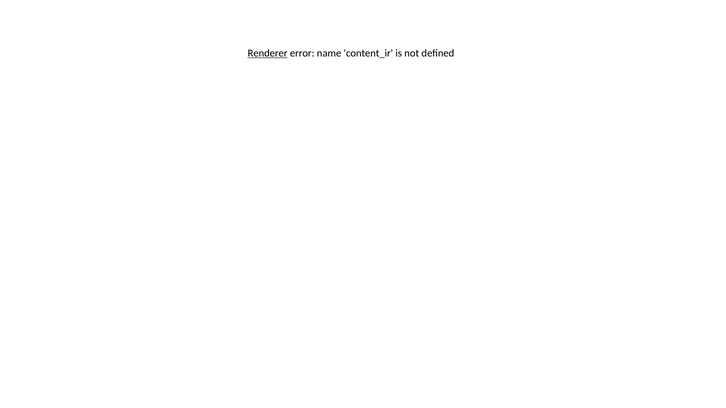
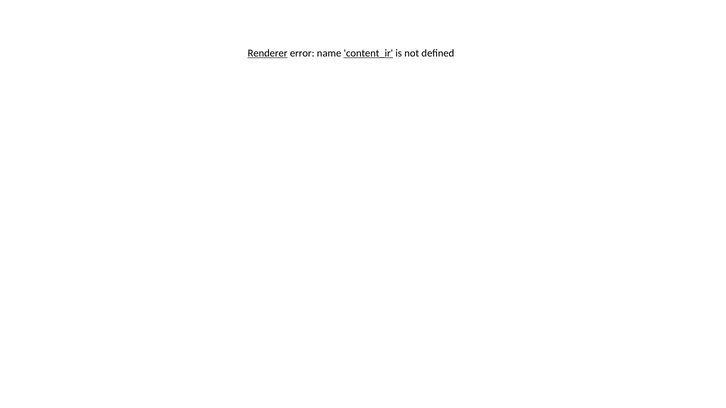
content_ir underline: none -> present (368, 53)
